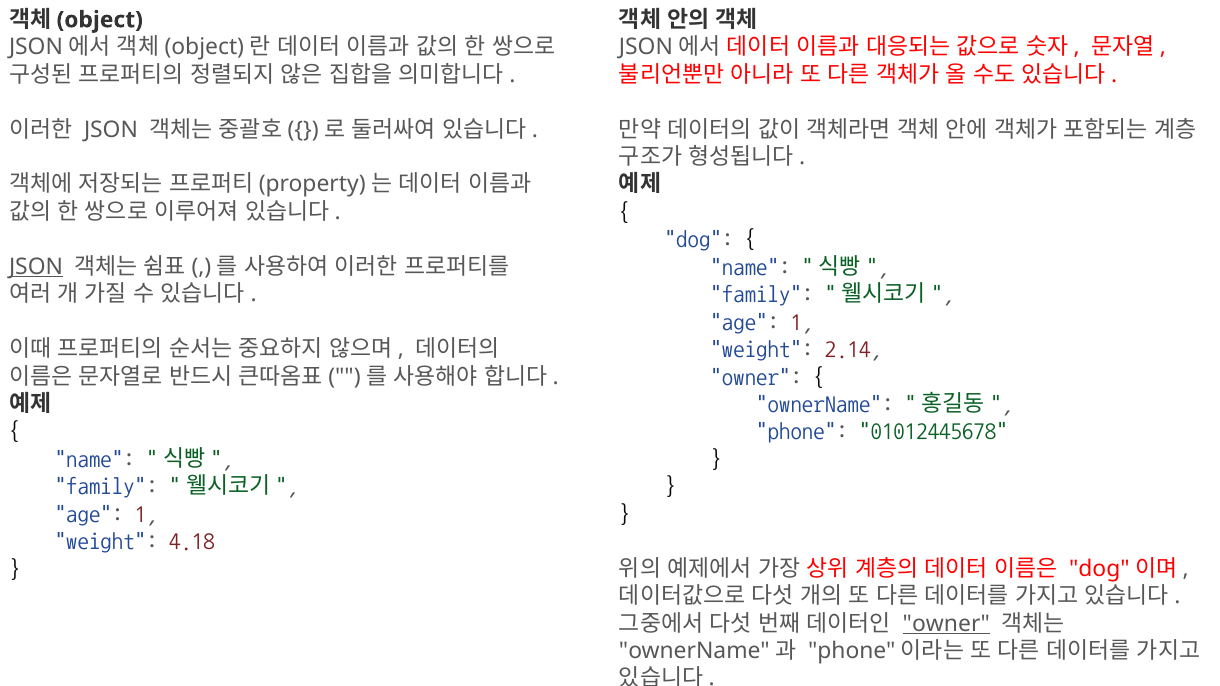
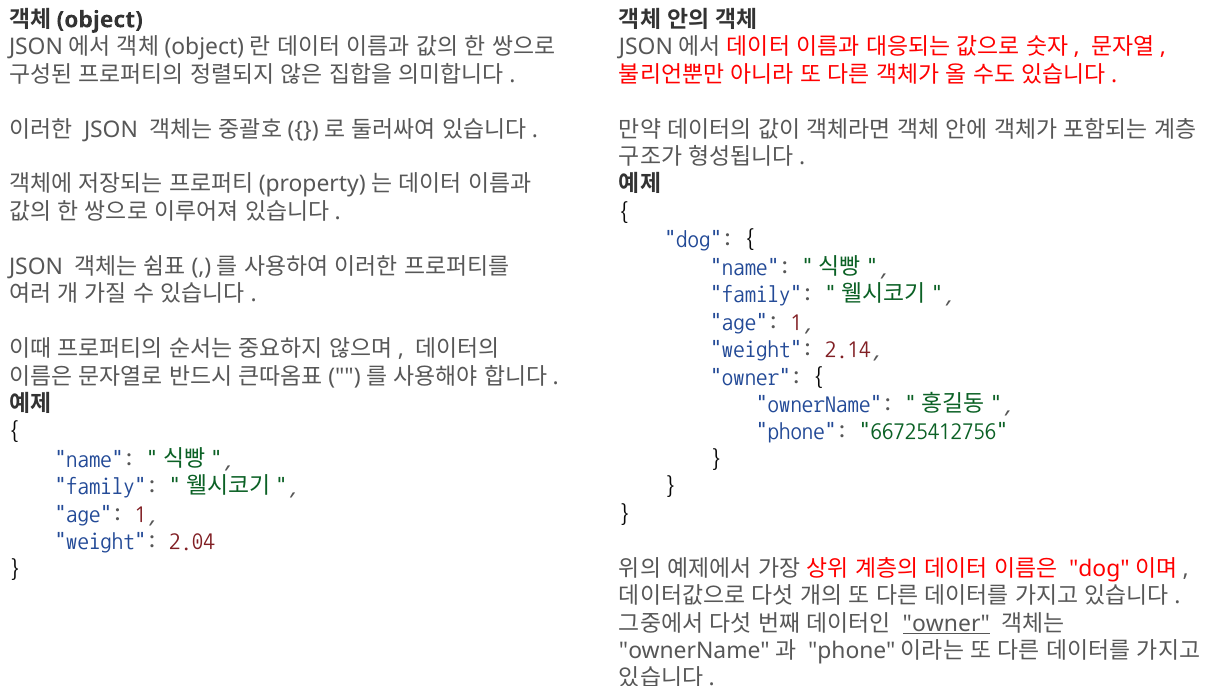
JSON underline: present -> none (36, 267)
01012445678: 01012445678 -> 66725412756 (933, 432)
4.18: 4.18 -> 2.04 (192, 541)
